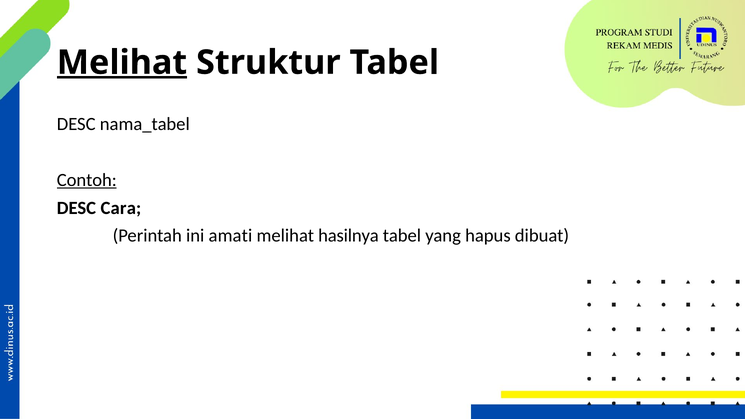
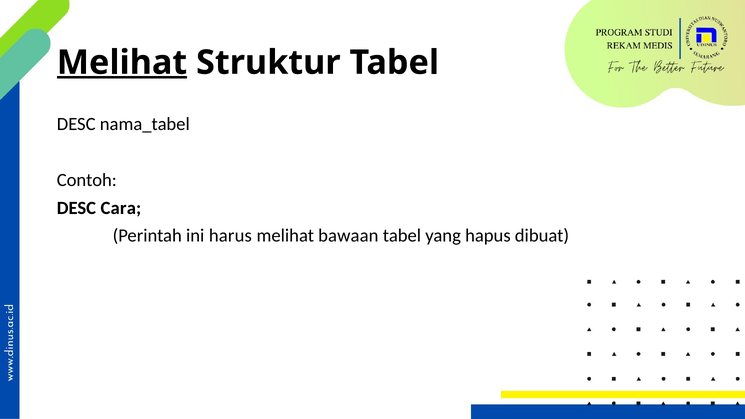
Contoh underline: present -> none (87, 180)
amati: amati -> harus (230, 236)
hasilnya: hasilnya -> bawaan (348, 236)
